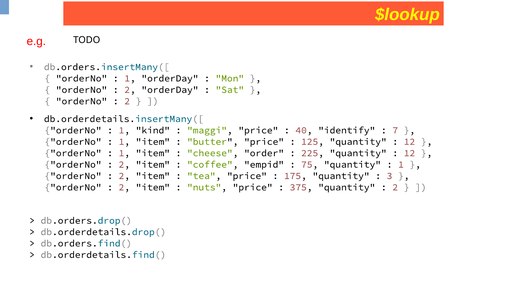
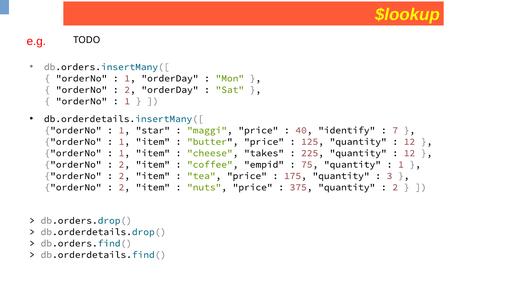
2: 2 -> 1 (127, 101)
kind: kind -> star (153, 130)
order: order -> takes (264, 153)
